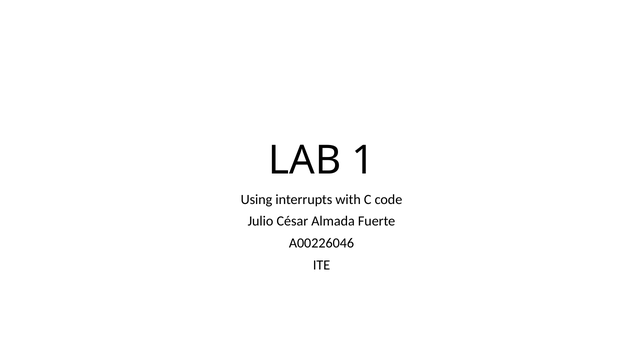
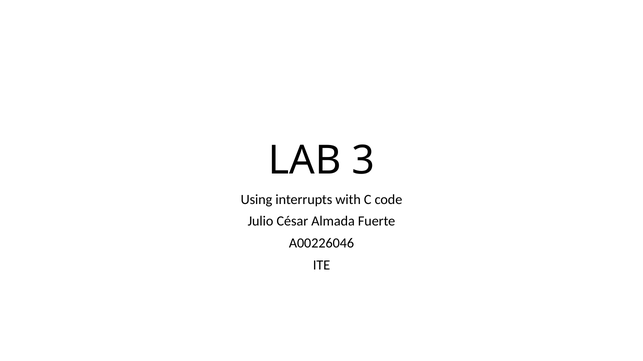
1: 1 -> 3 (363, 161)
